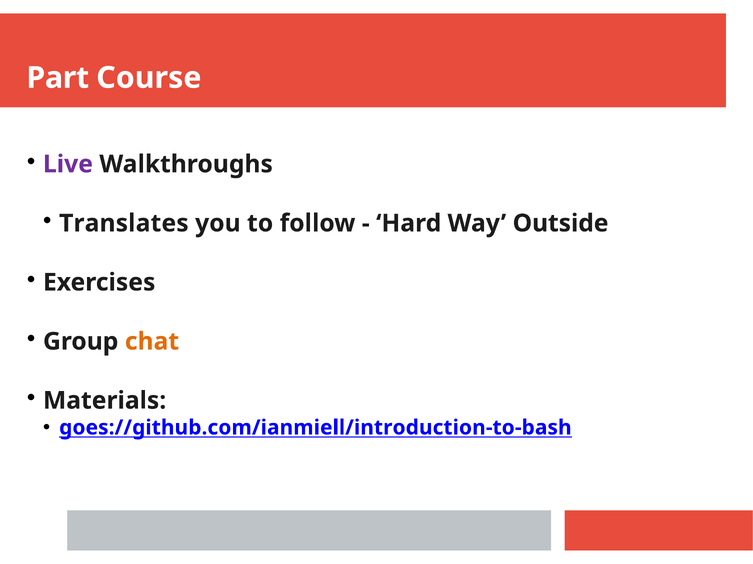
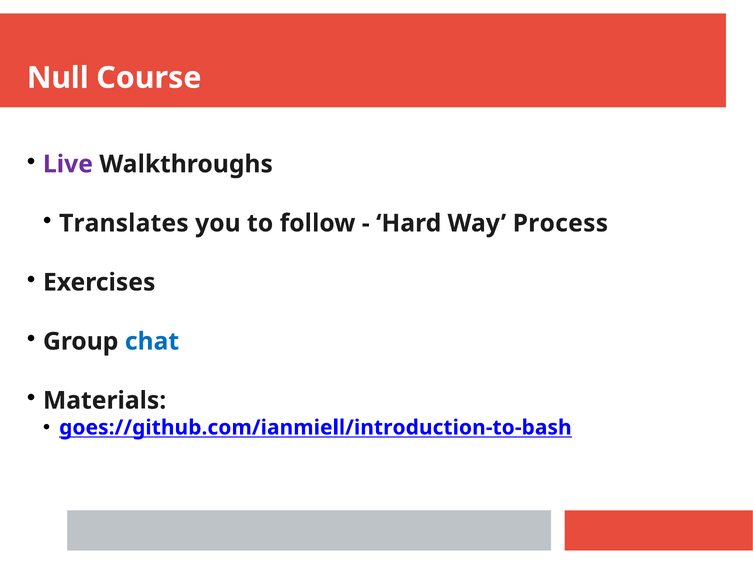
Part: Part -> Null (58, 78)
Outside: Outside -> Process (560, 224)
chat colour: orange -> blue (152, 342)
